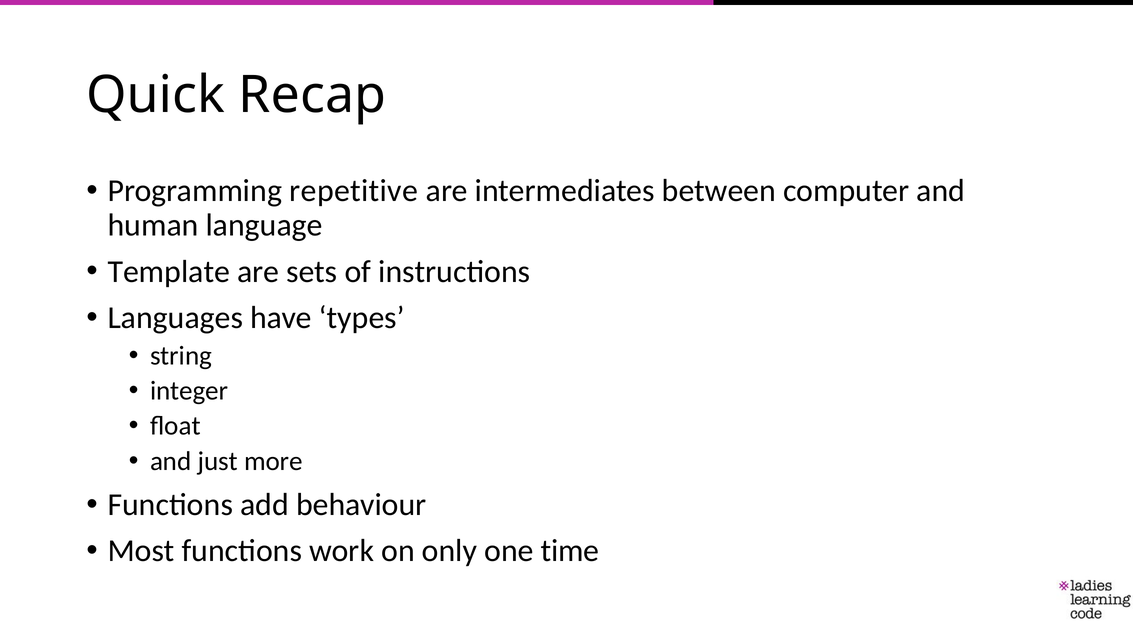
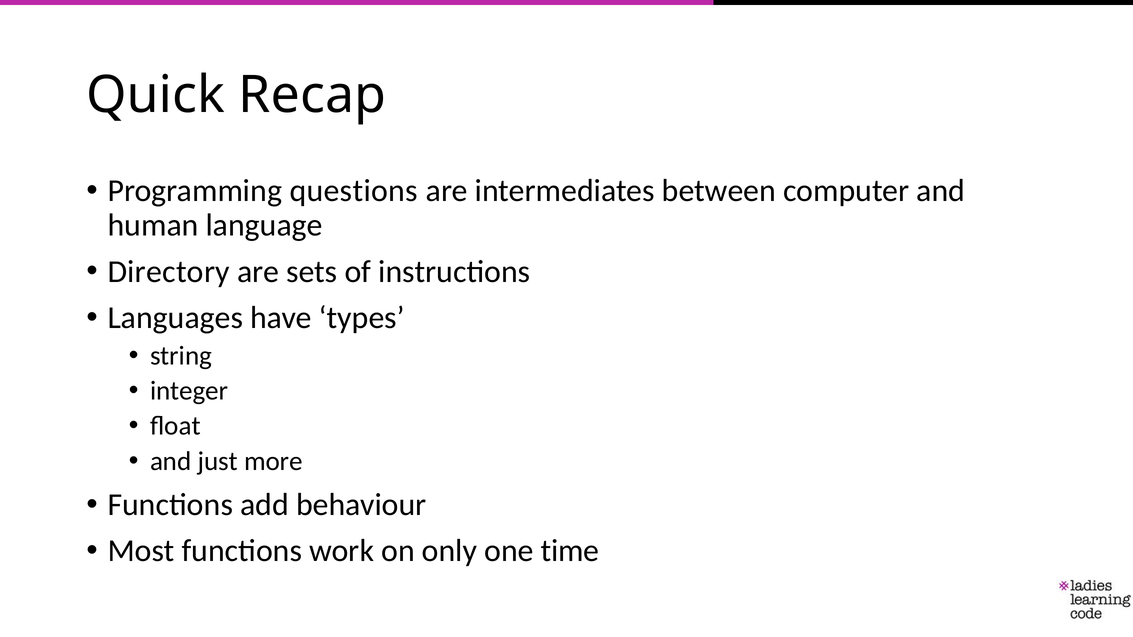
repetitive: repetitive -> questions (354, 191)
Template: Template -> Directory (169, 272)
